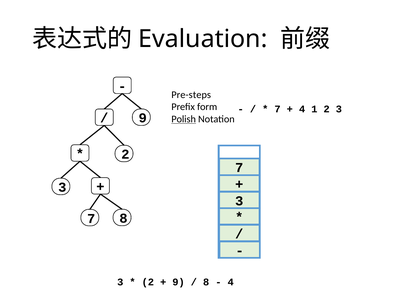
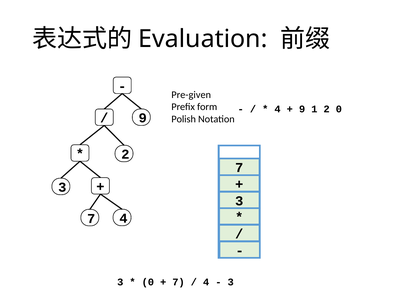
Pre-steps: Pre-steps -> Pre-given (191, 95)
7: 7 -> 4 (278, 109)
4: 4 -> 9 (302, 109)
2 3: 3 -> 0 (339, 109)
Polish underline: present -> none (184, 119)
7 8: 8 -> 4 (123, 219)
2: 2 -> 0 (148, 283)
9: 9 -> 7 (179, 283)
8: 8 -> 4 (206, 283)
4: 4 -> 3 (231, 283)
